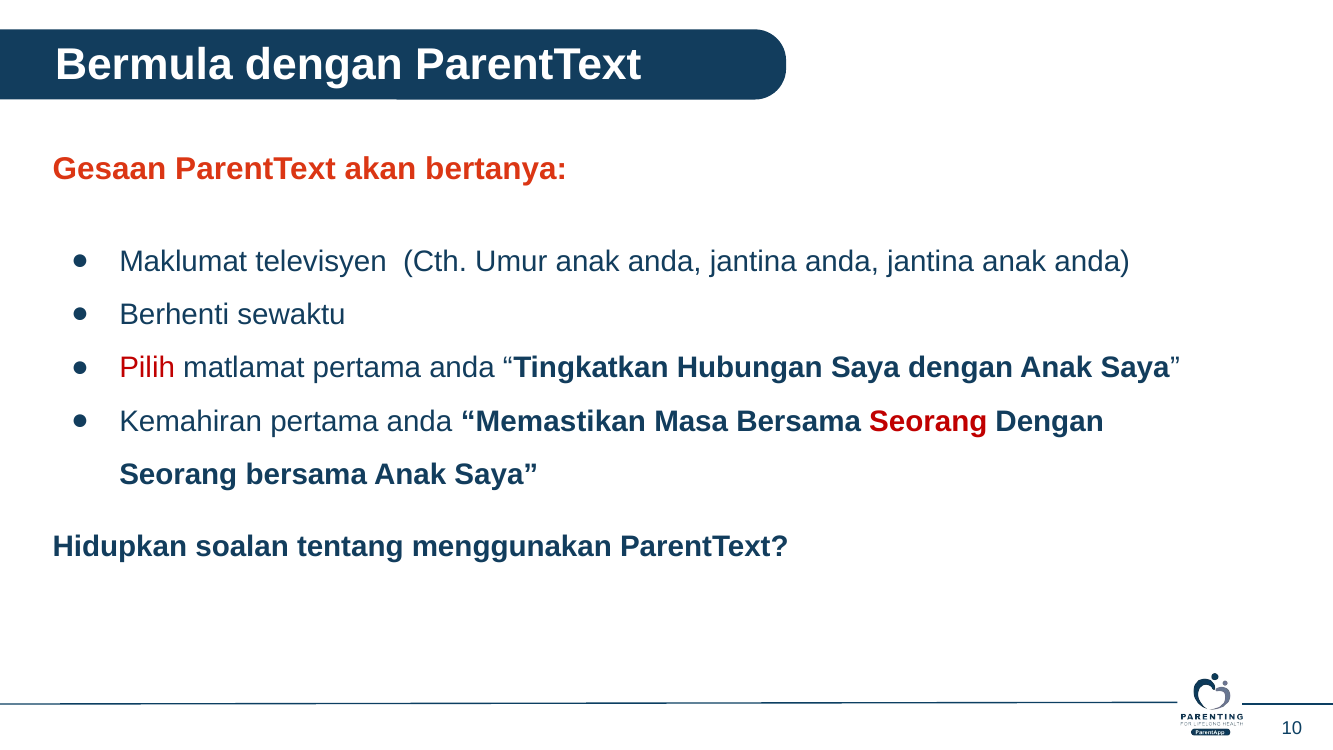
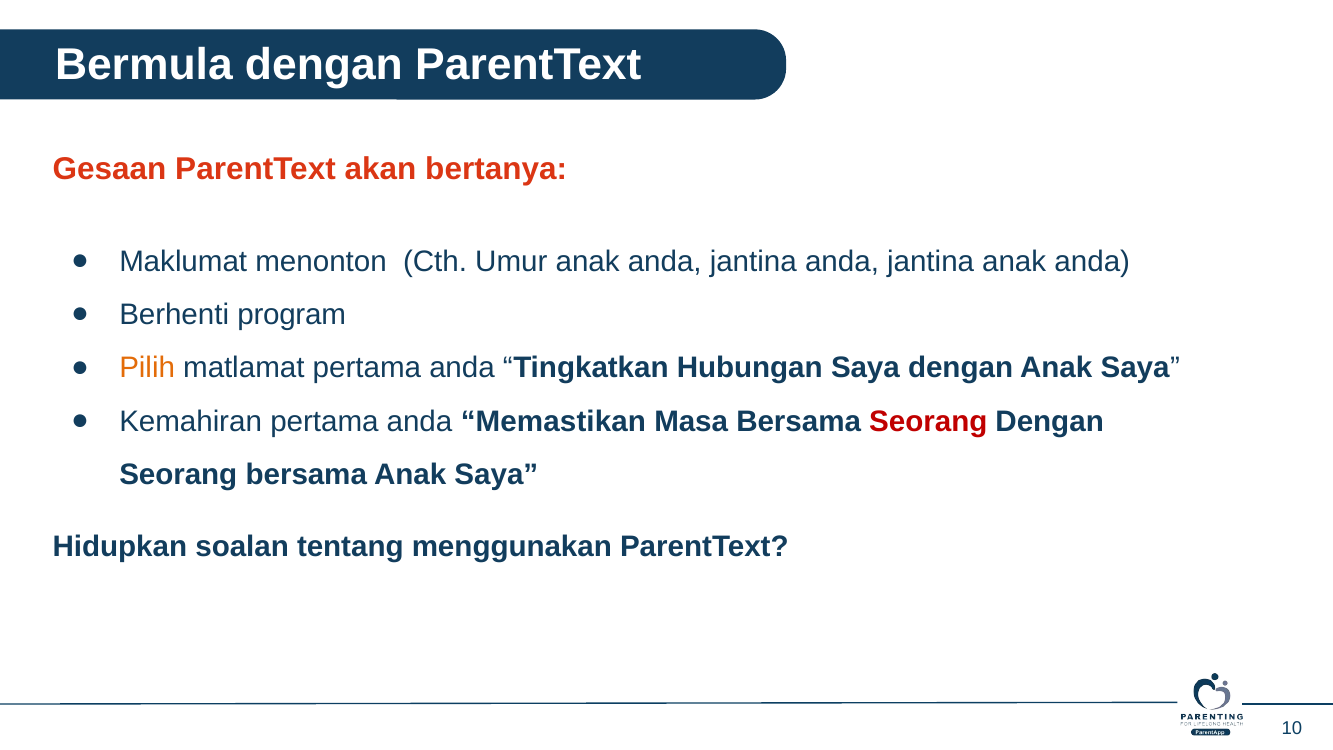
televisyen: televisyen -> menonton (321, 262)
sewaktu: sewaktu -> program (292, 315)
Pilih colour: red -> orange (147, 368)
